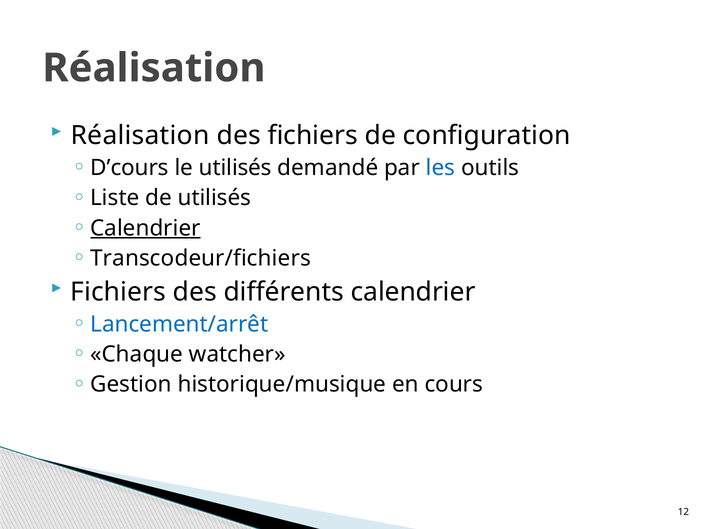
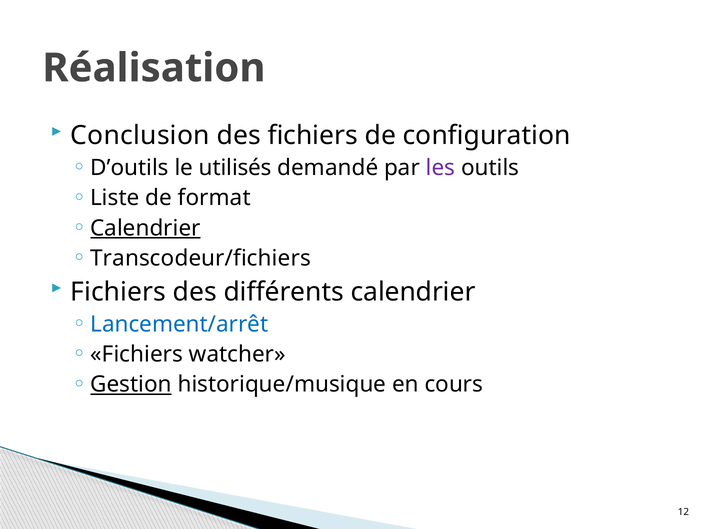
Réalisation: Réalisation -> Conclusion (140, 136)
D’cours: D’cours -> D’outils (129, 168)
les colour: blue -> purple (440, 168)
de utilisés: utilisés -> format (214, 198)
Chaque: Chaque -> Fichiers (137, 355)
Gestion underline: none -> present (131, 385)
